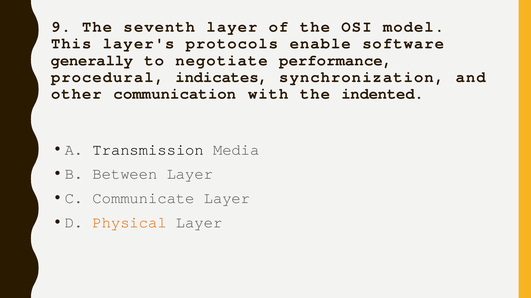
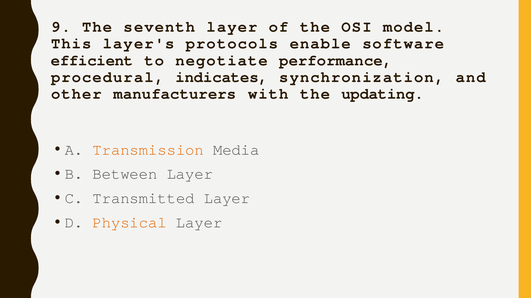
generally: generally -> efficient (92, 60)
communication: communication -> manufacturers (175, 94)
indented: indented -> updating (383, 94)
Transmission colour: black -> orange (148, 150)
Communicate: Communicate -> Transmitted (144, 199)
